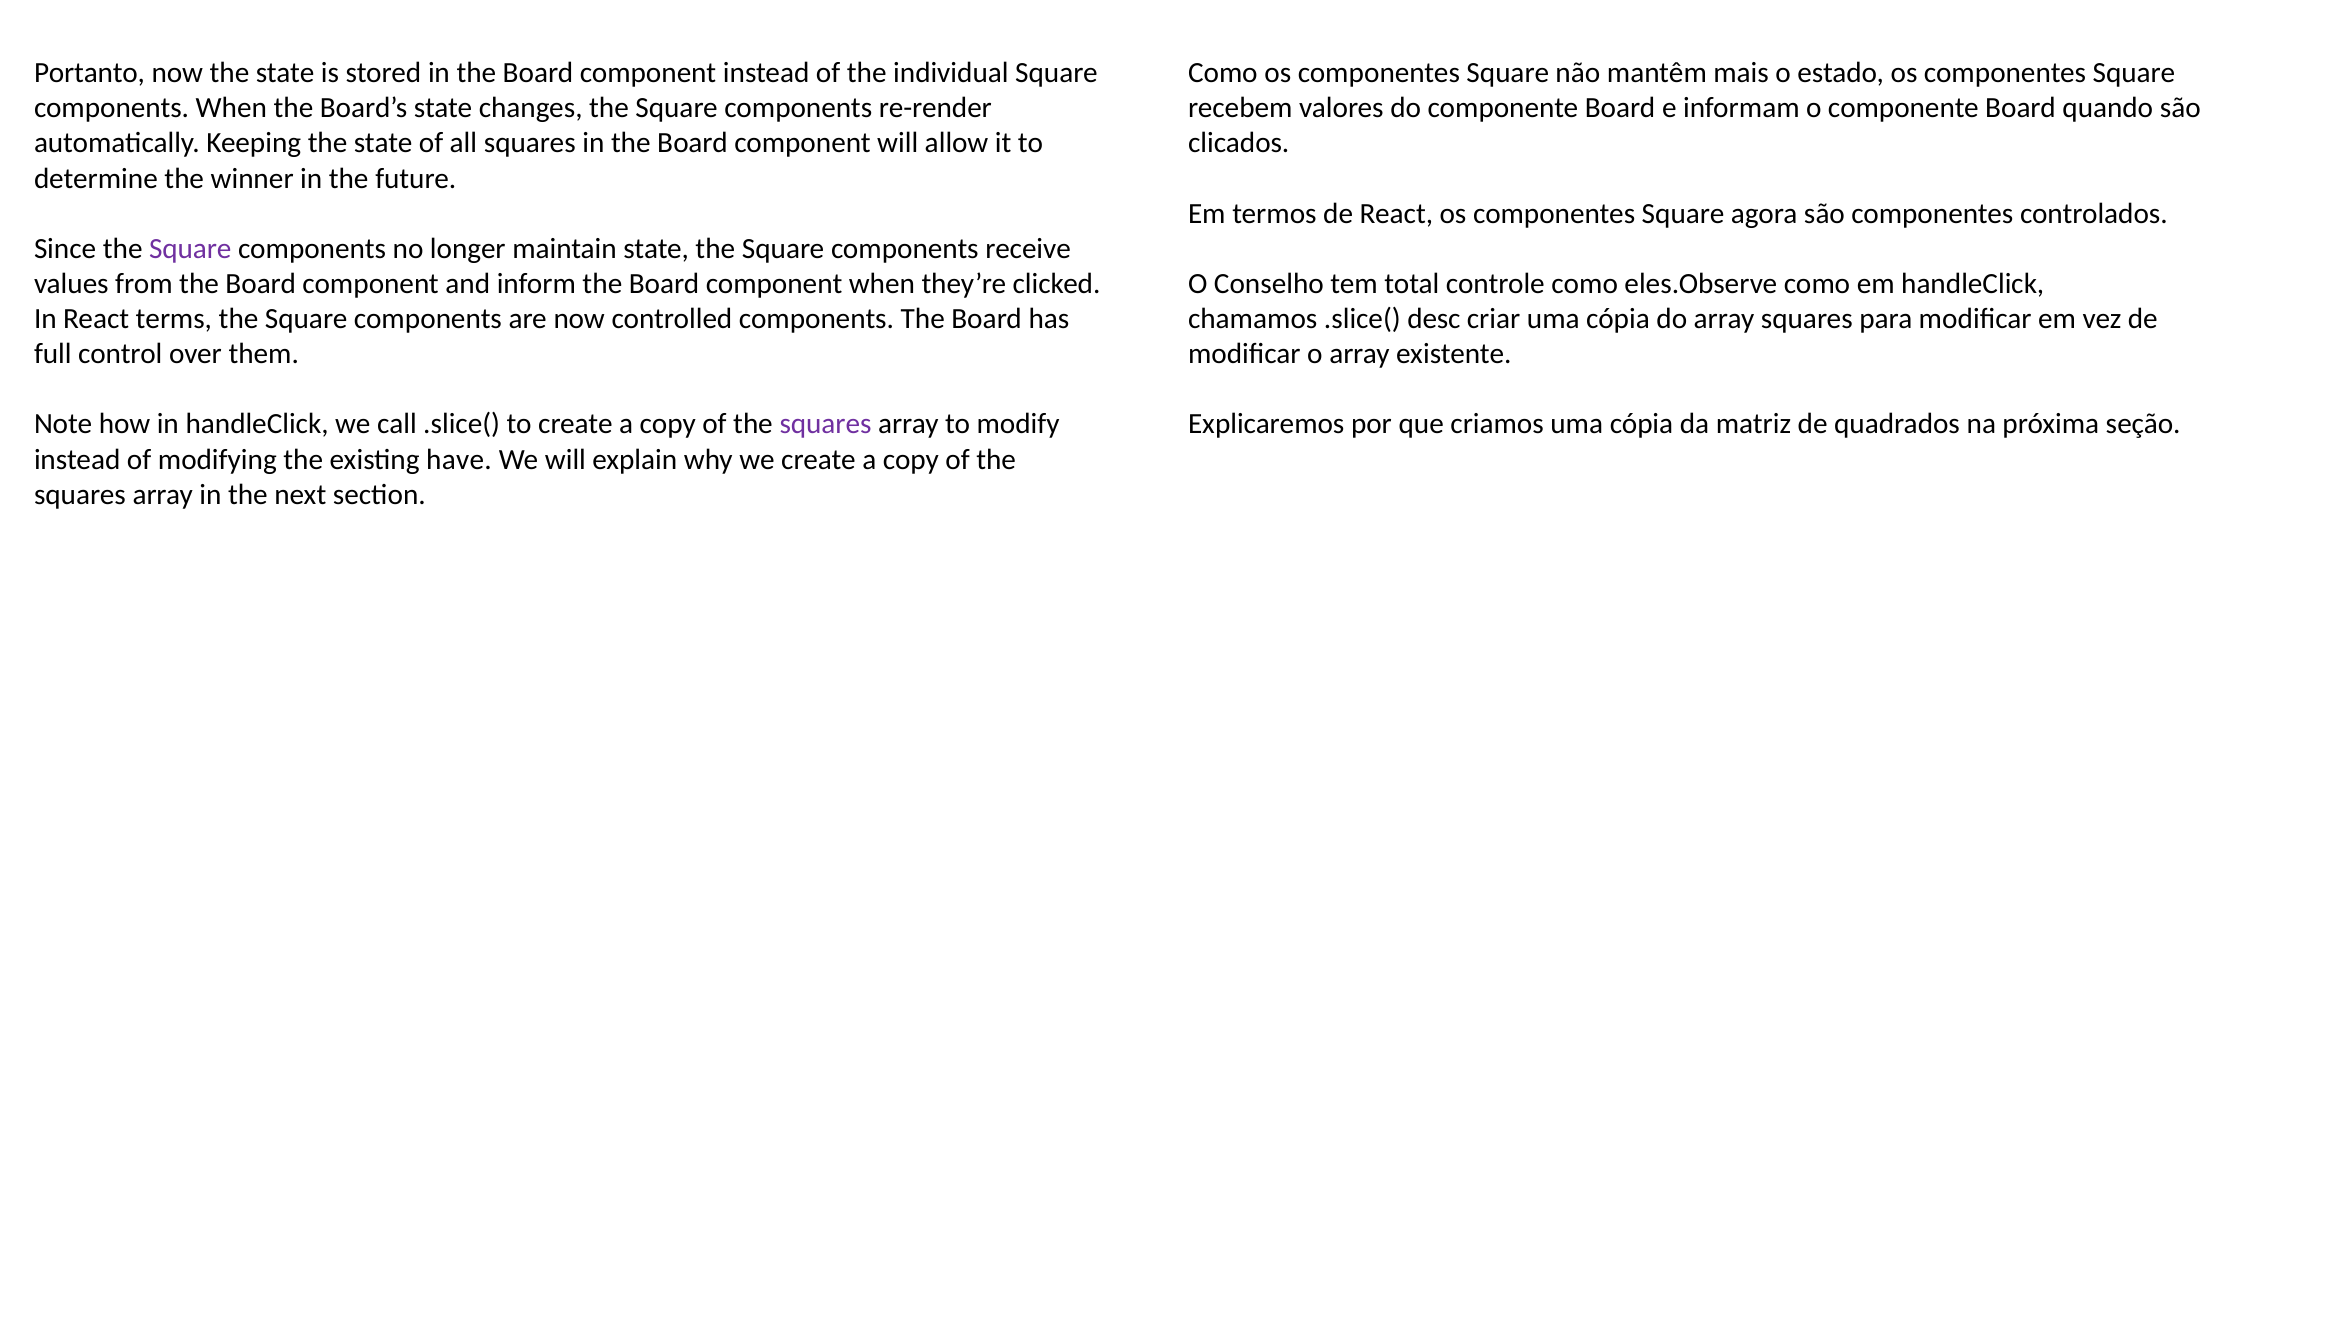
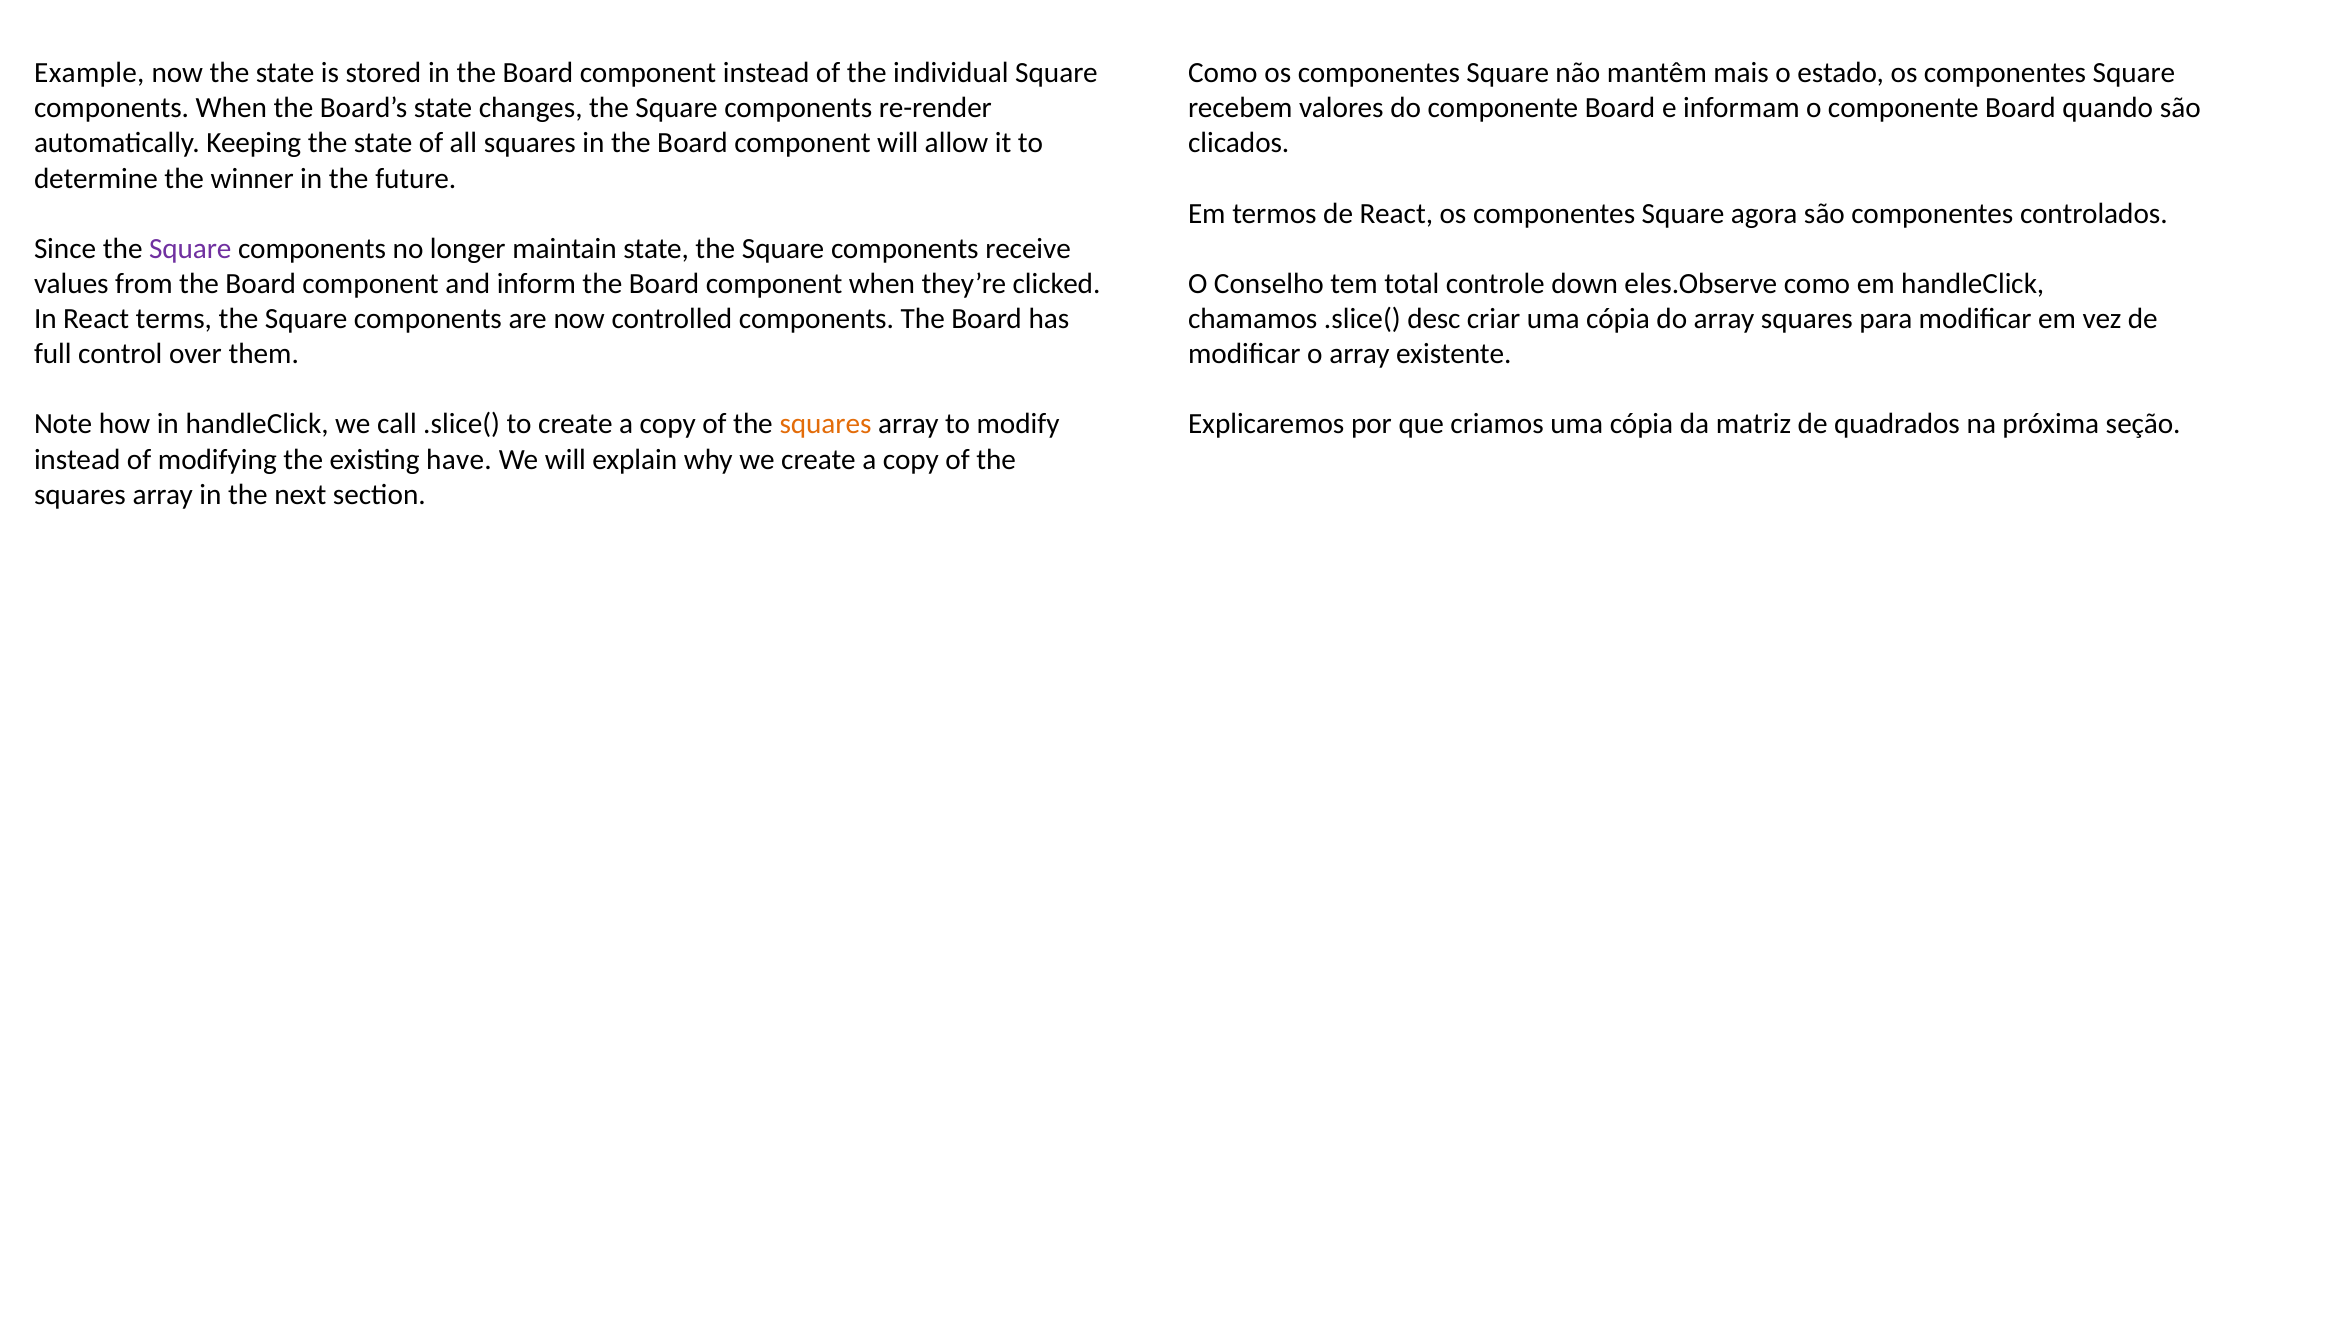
Portanto: Portanto -> Example (89, 73)
controle como: como -> down (1585, 284)
squares colour: purple -> orange (825, 424)
